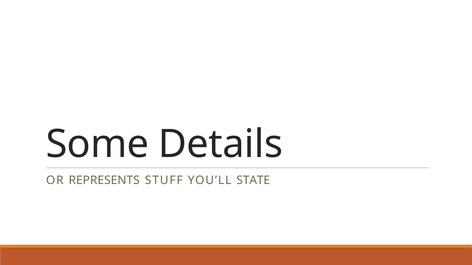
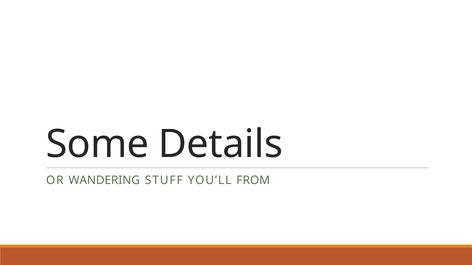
REPRESENTS: REPRESENTS -> WANDERING (104, 180)
STATE: STATE -> FROM (253, 180)
